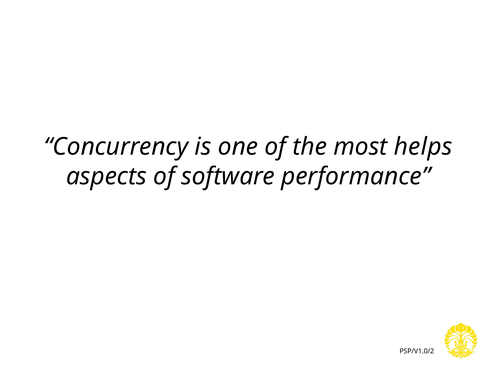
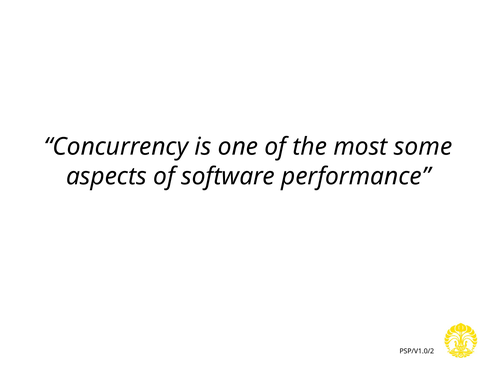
helps: helps -> some (423, 147)
